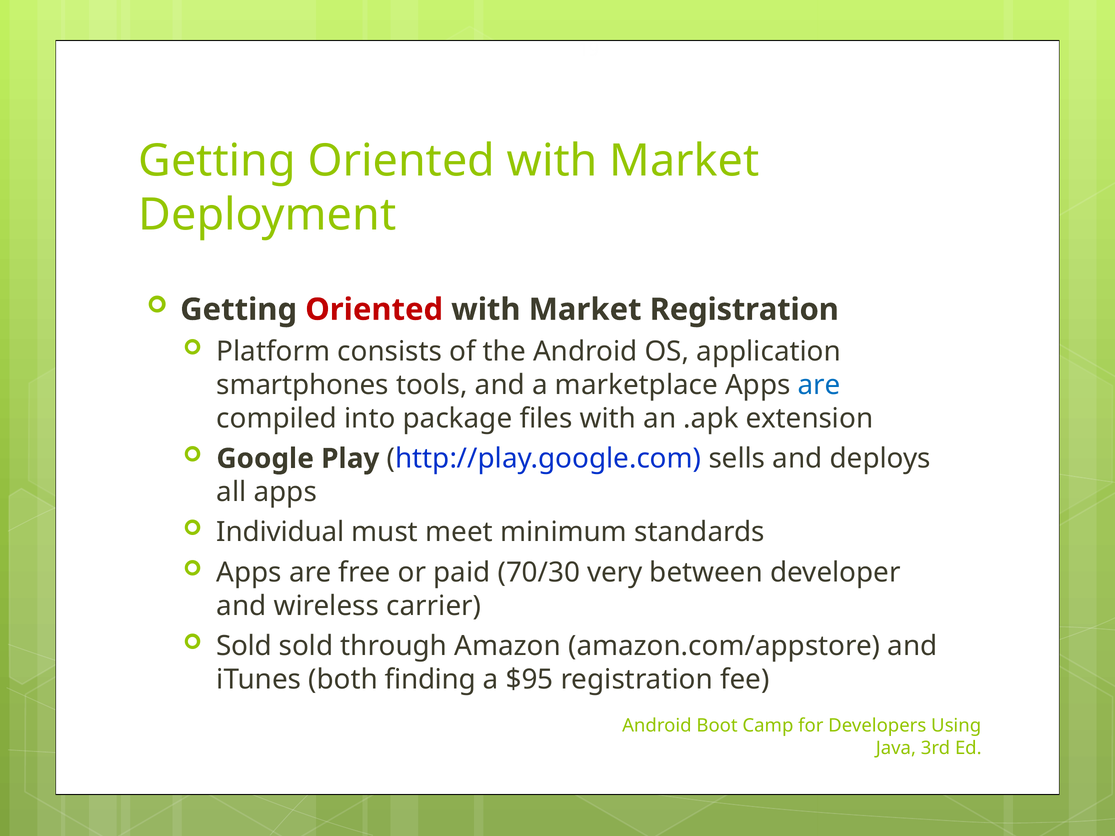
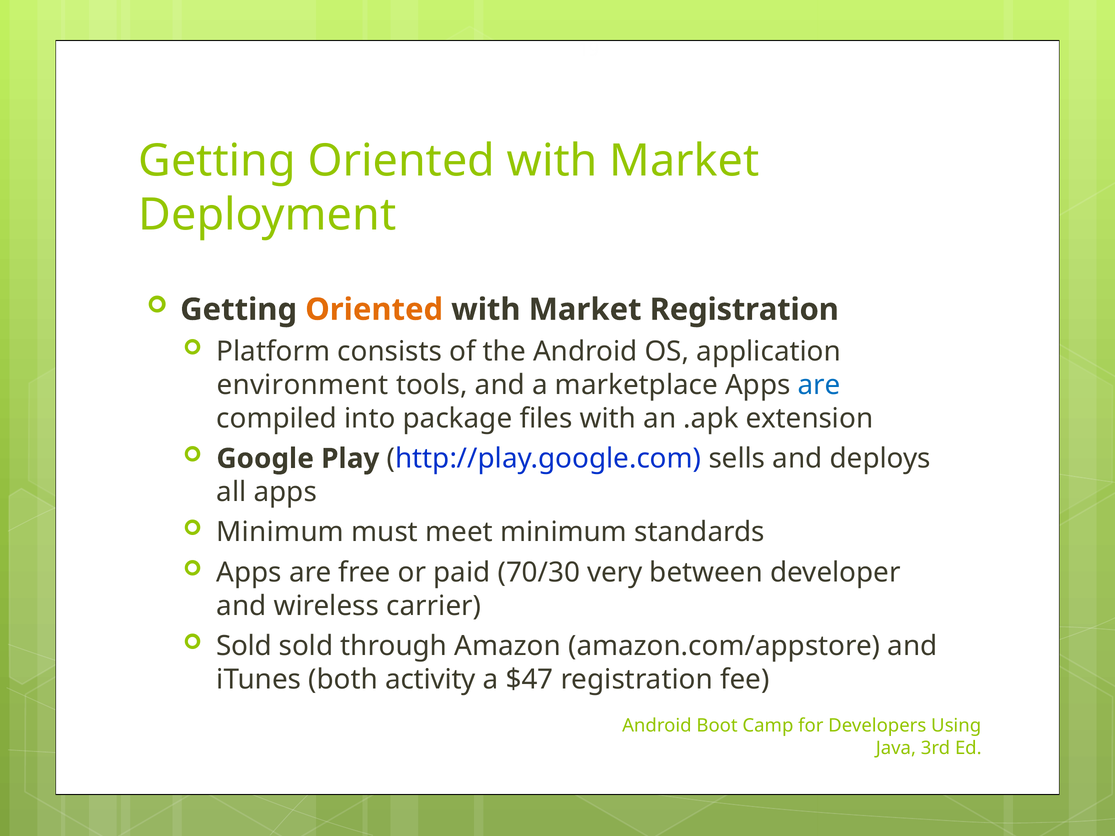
Oriented colour: red -> orange (374, 310)
smartphones: smartphones -> environment (302, 385)
Individual: Individual -> Minimum (280, 532)
finding: finding -> activity (430, 680)
$95: $95 -> $47 (529, 680)
